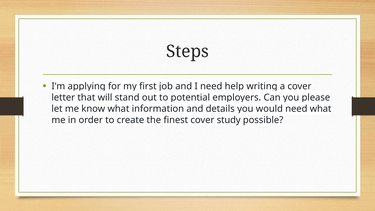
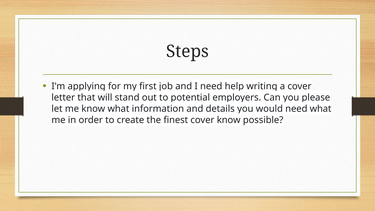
cover study: study -> know (229, 120)
